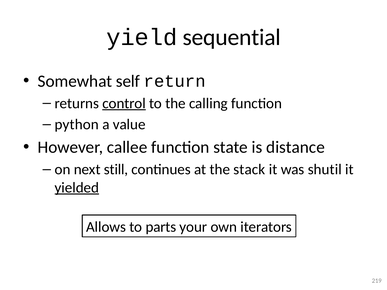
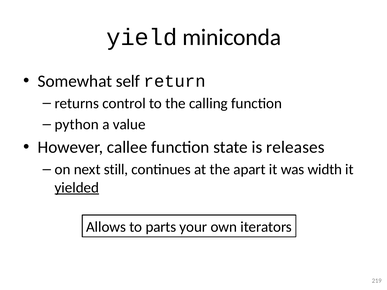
sequential: sequential -> miniconda (232, 37)
control underline: present -> none (124, 103)
distance: distance -> releases (295, 147)
stack: stack -> apart (250, 170)
shutil: shutil -> width (325, 170)
